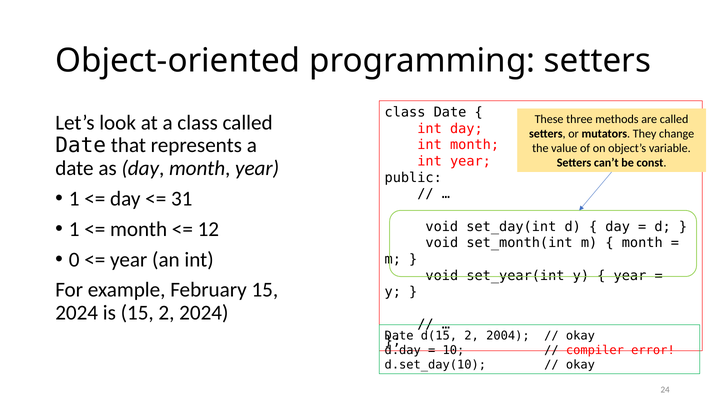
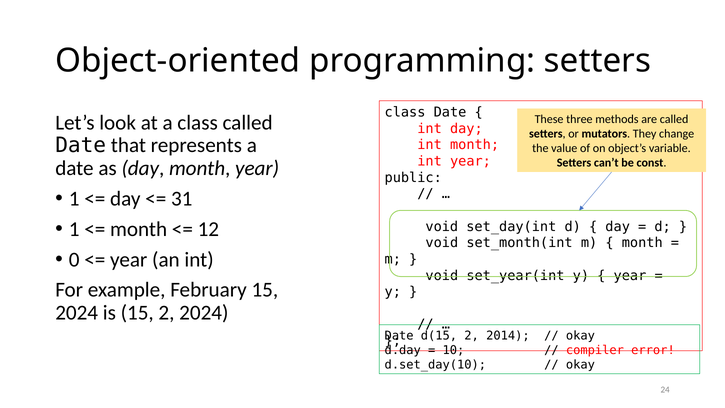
2004: 2004 -> 2014 (508, 336)
